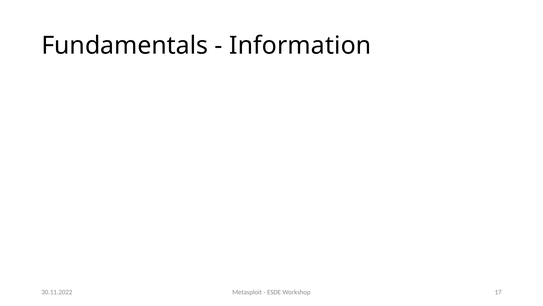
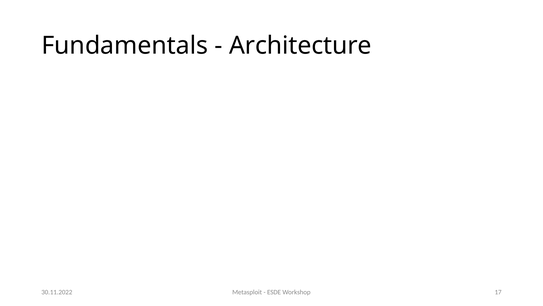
Information: Information -> Architecture (300, 46)
